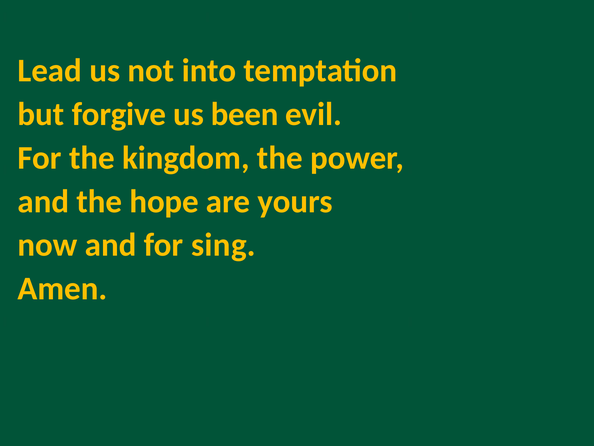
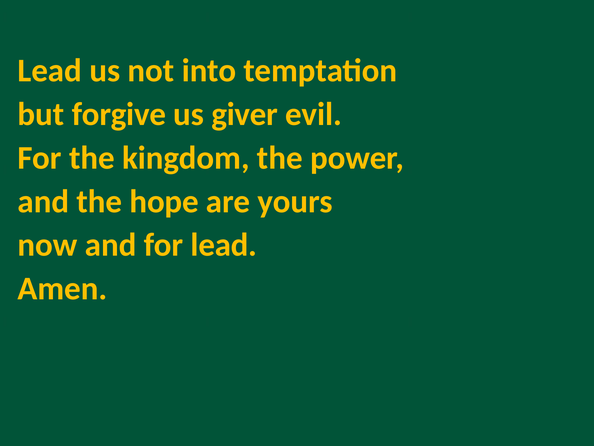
been: been -> giver (245, 114)
for sing: sing -> lead (224, 245)
